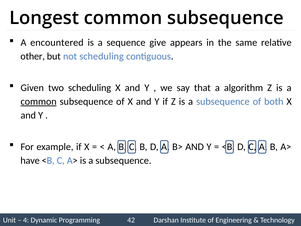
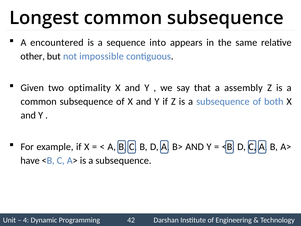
give: give -> into (158, 43)
not scheduling: scheduling -> impossible (102, 56)
two scheduling: scheduling -> optimality (90, 88)
algorithm: algorithm -> assembly (243, 88)
common underline: present -> none (39, 101)
